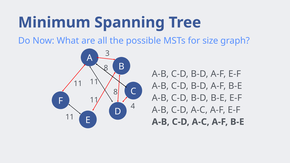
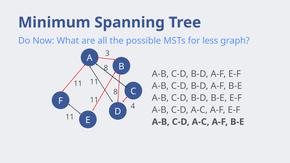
size: size -> less (210, 41)
